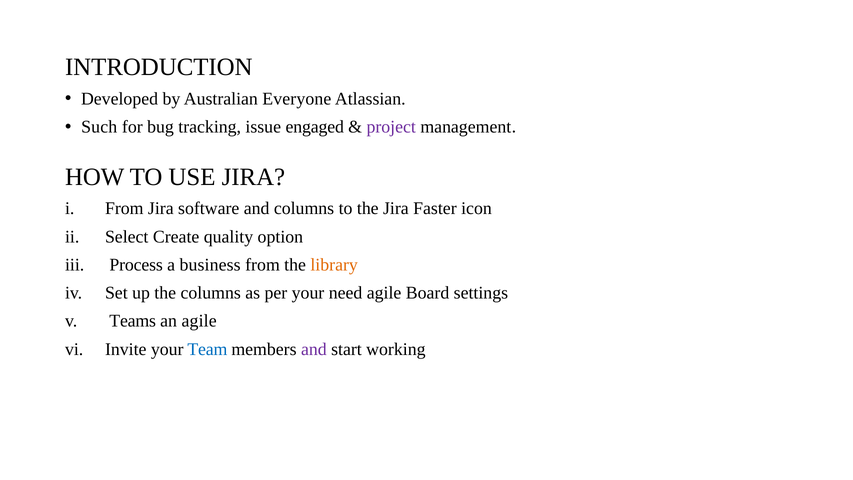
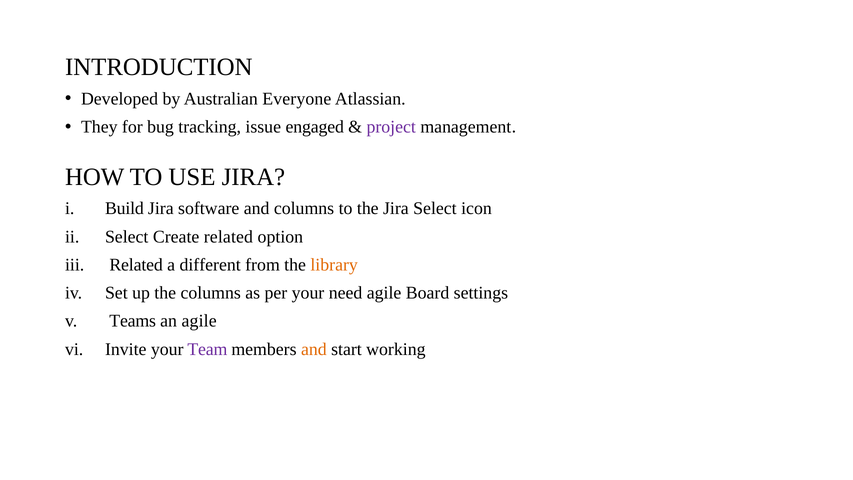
Such: Such -> They (99, 127)
From: From -> Build (124, 209)
Jira Faster: Faster -> Select (435, 209)
Create quality: quality -> related (228, 237)
Process: Process -> Related (136, 265)
business: business -> different (210, 265)
Team colour: blue -> purple (207, 349)
and colour: purple -> orange (314, 349)
